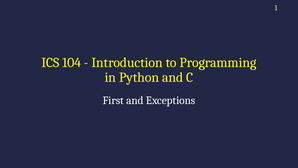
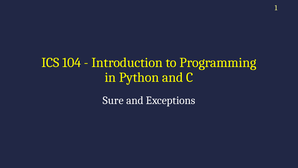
First: First -> Sure (113, 100)
